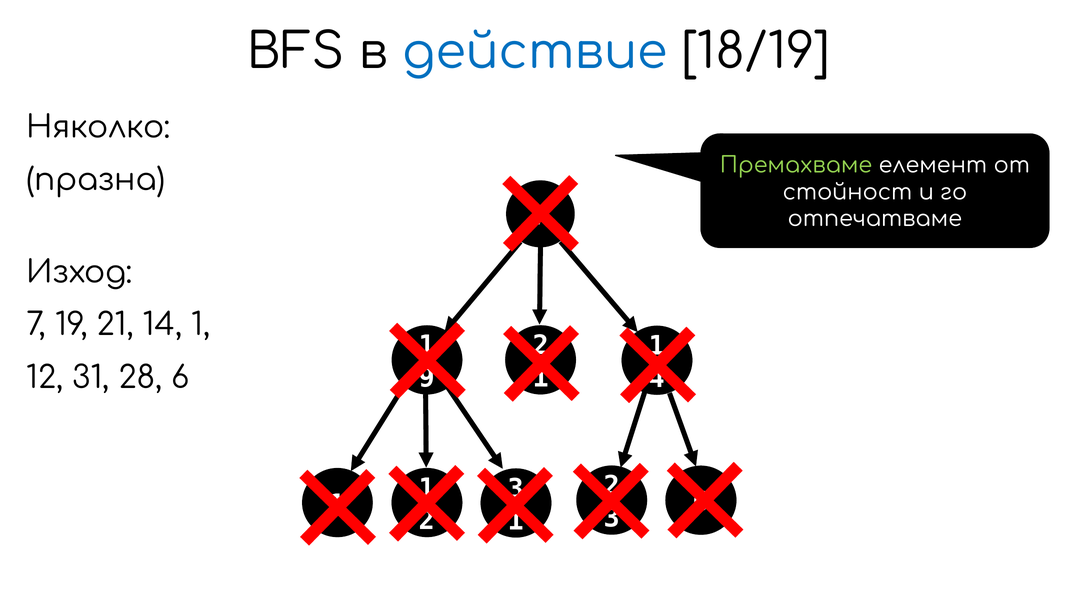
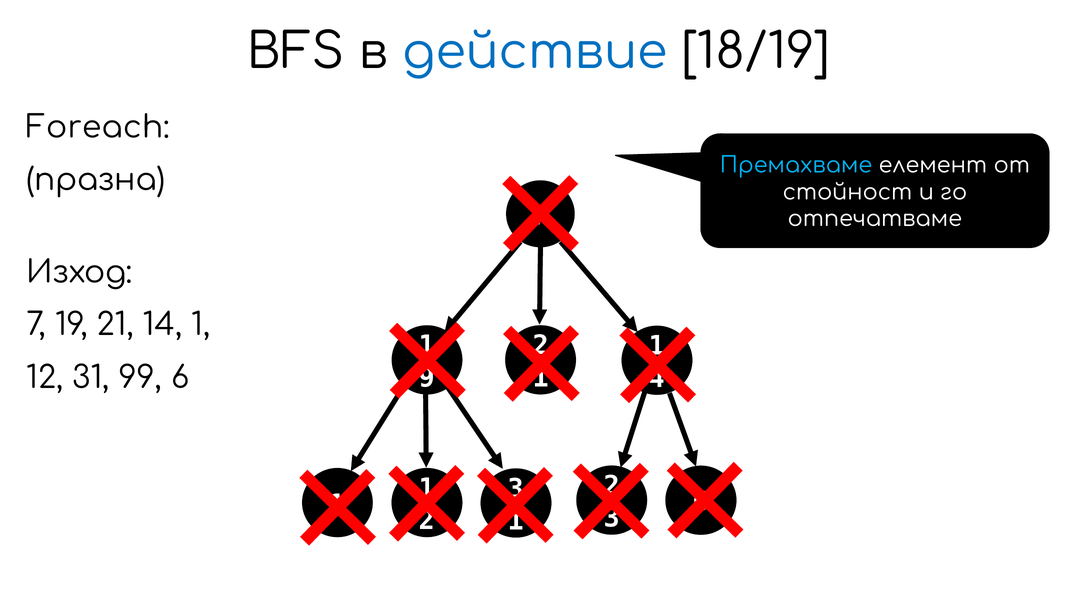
Няколко: Няколко -> Foreach (98, 127)
Премахваме colour: light green -> light blue (796, 165)
28: 28 -> 99 (140, 378)
